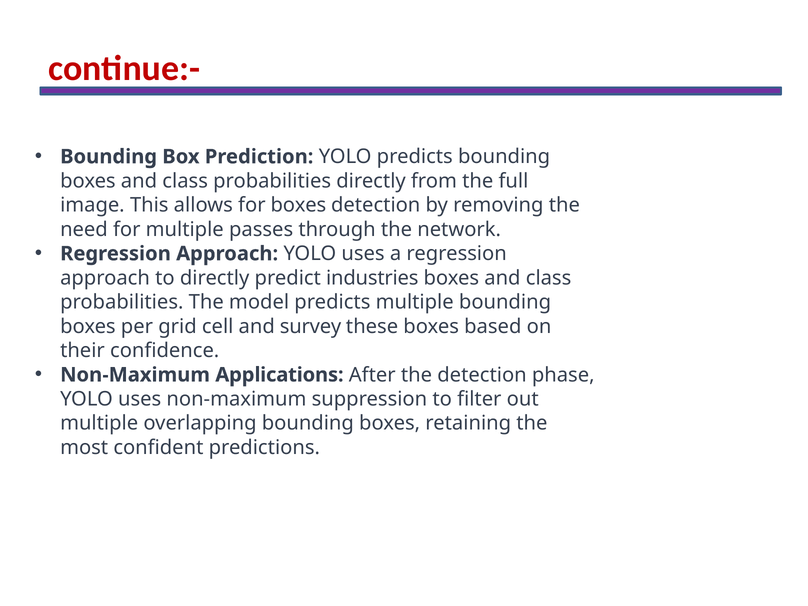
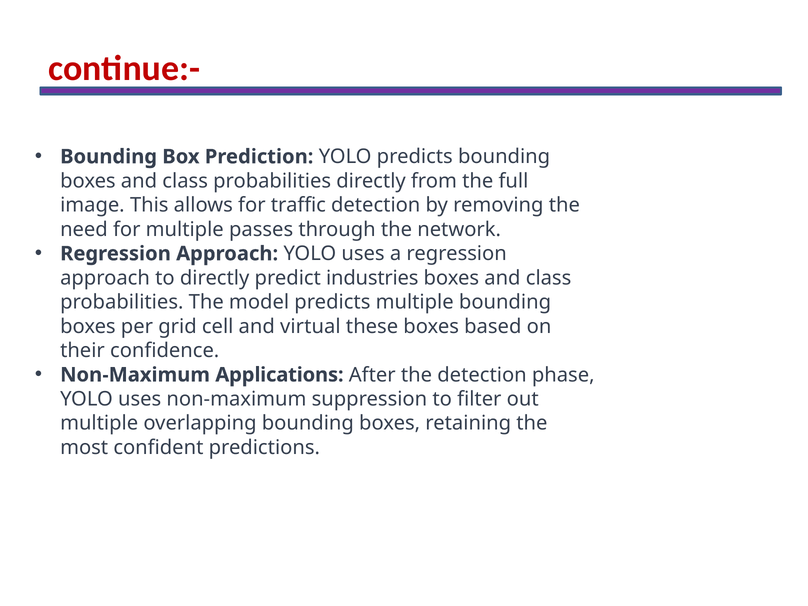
for boxes: boxes -> traffic (298, 205)
survey: survey -> virtual (310, 326)
